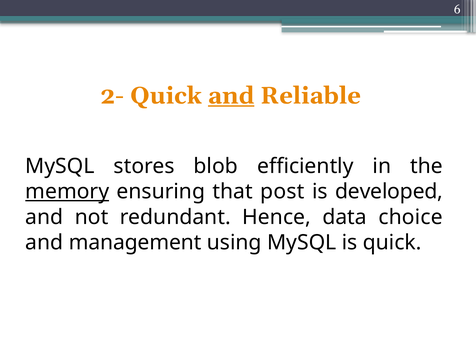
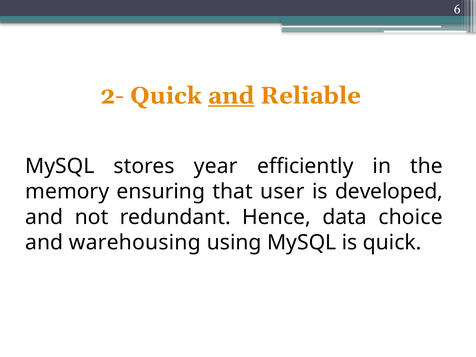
blob: blob -> year (216, 166)
memory underline: present -> none (67, 192)
post: post -> user (282, 192)
management: management -> warehousing (135, 242)
